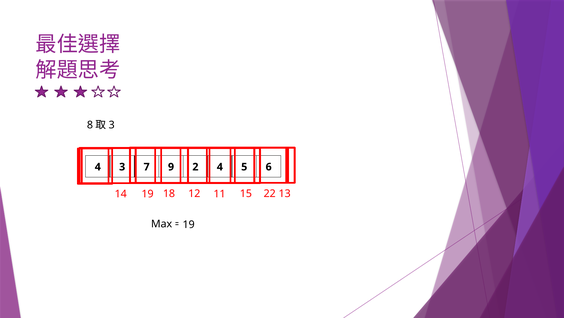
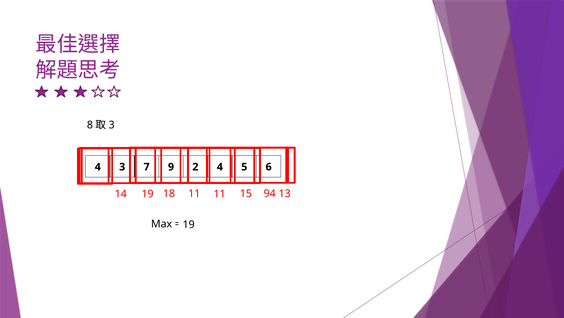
18 12: 12 -> 11 (194, 193)
22: 22 -> 94 (270, 193)
